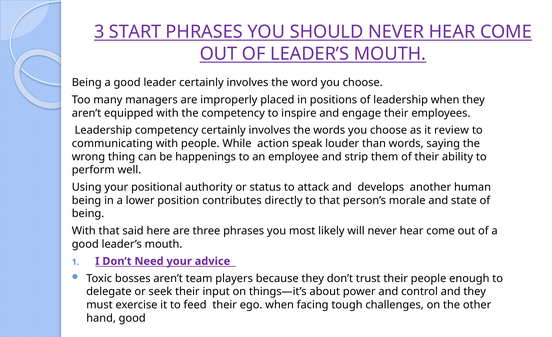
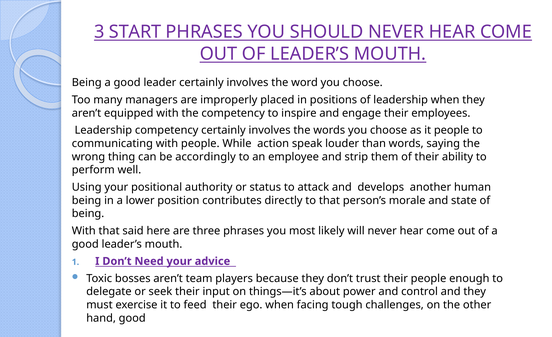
it review: review -> people (452, 130)
happenings: happenings -> accordingly (206, 157)
